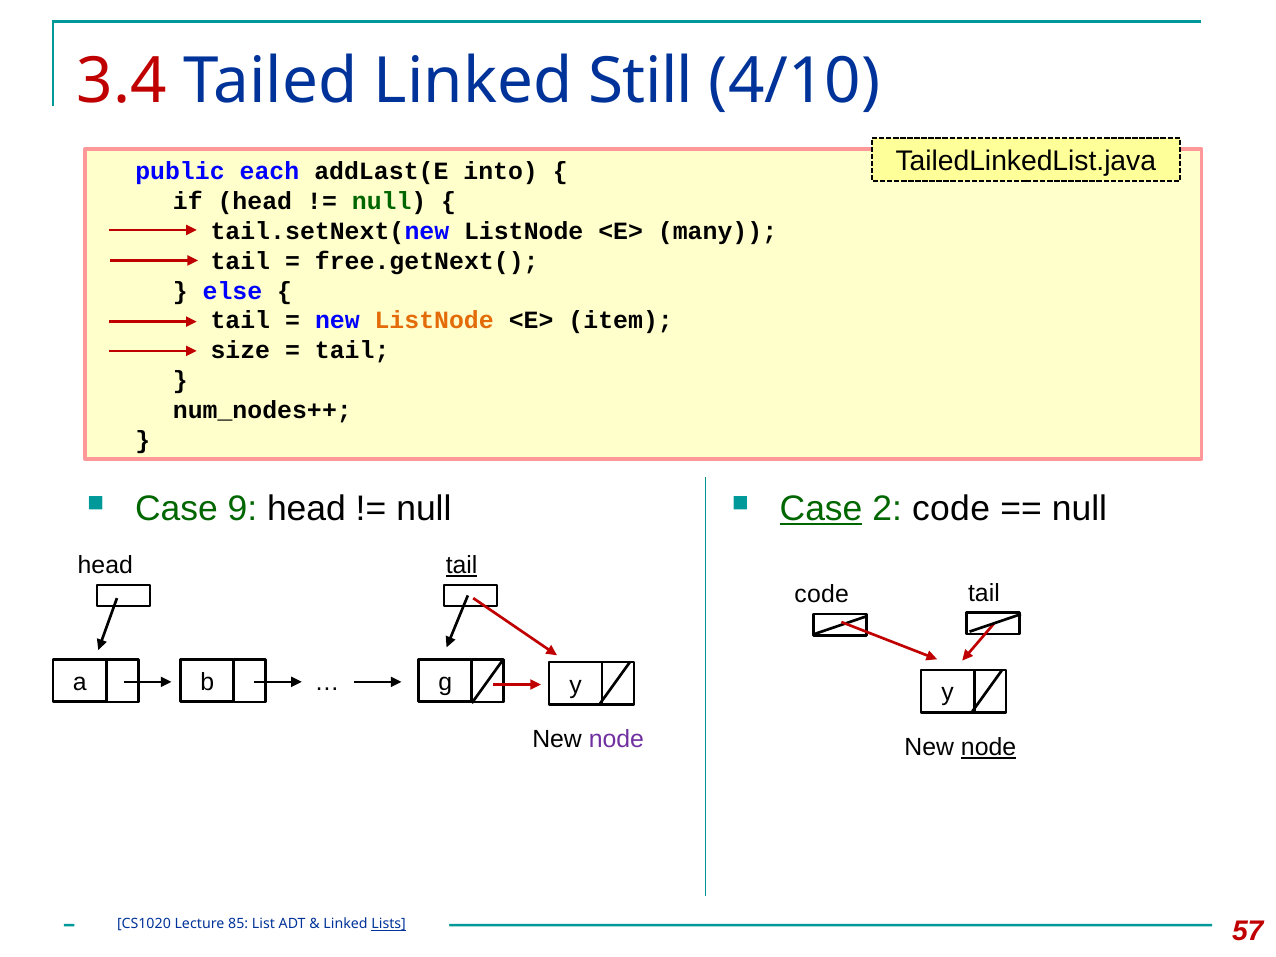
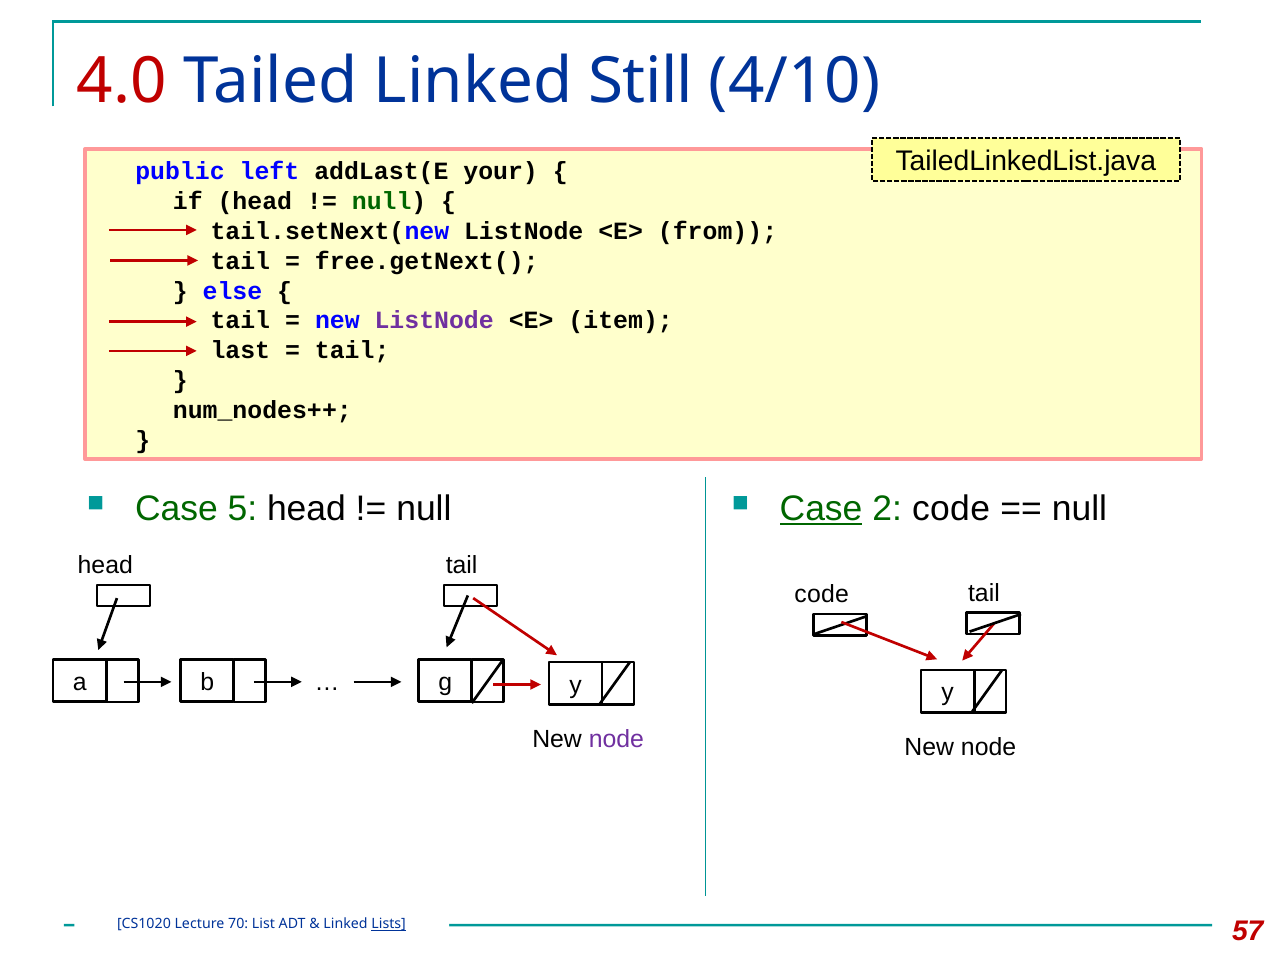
3.4: 3.4 -> 4.0 (122, 81)
each: each -> left (269, 172)
into: into -> your (501, 172)
many: many -> from (718, 231)
ListNode colour: orange -> purple (434, 321)
size: size -> last (240, 350)
9: 9 -> 5 (242, 509)
tail underline: present -> none (462, 565)
node underline: present -> none (989, 747)
85: 85 -> 70 (238, 924)
